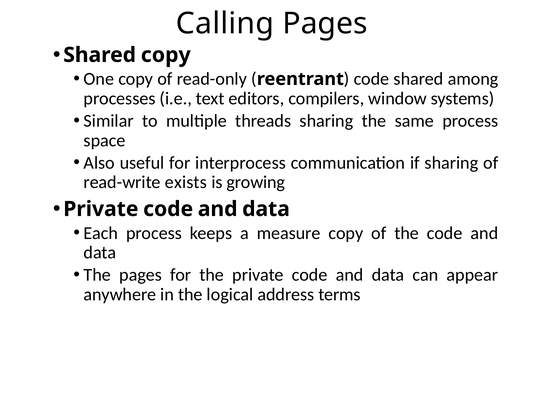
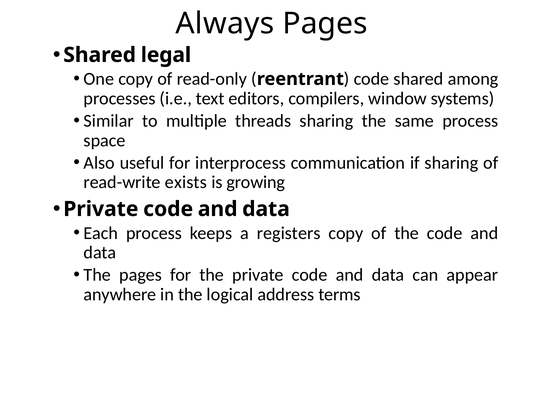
Calling: Calling -> Always (225, 24)
Shared copy: copy -> legal (166, 55)
measure: measure -> registers (289, 233)
